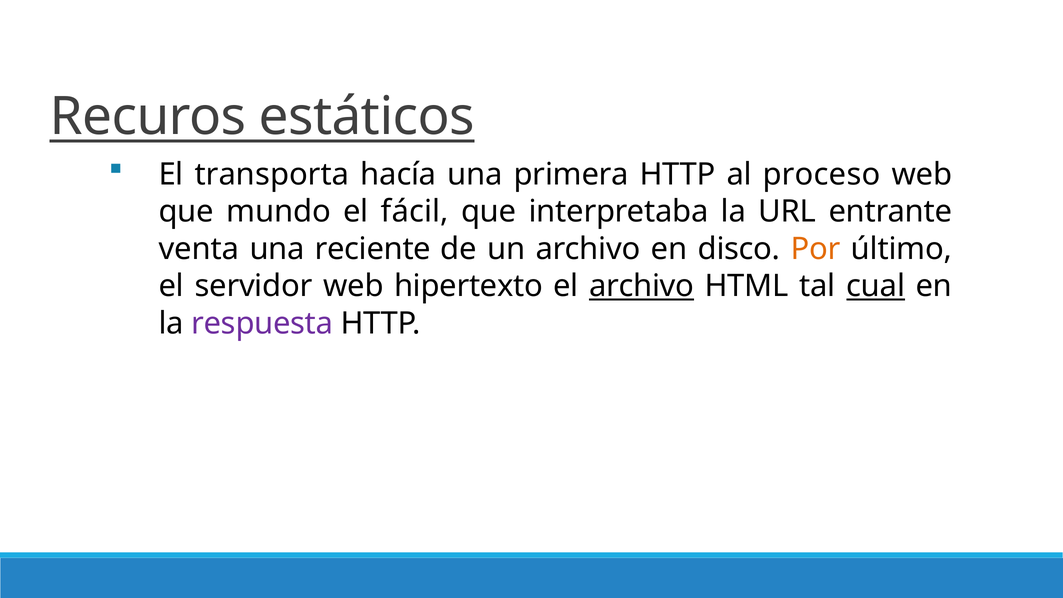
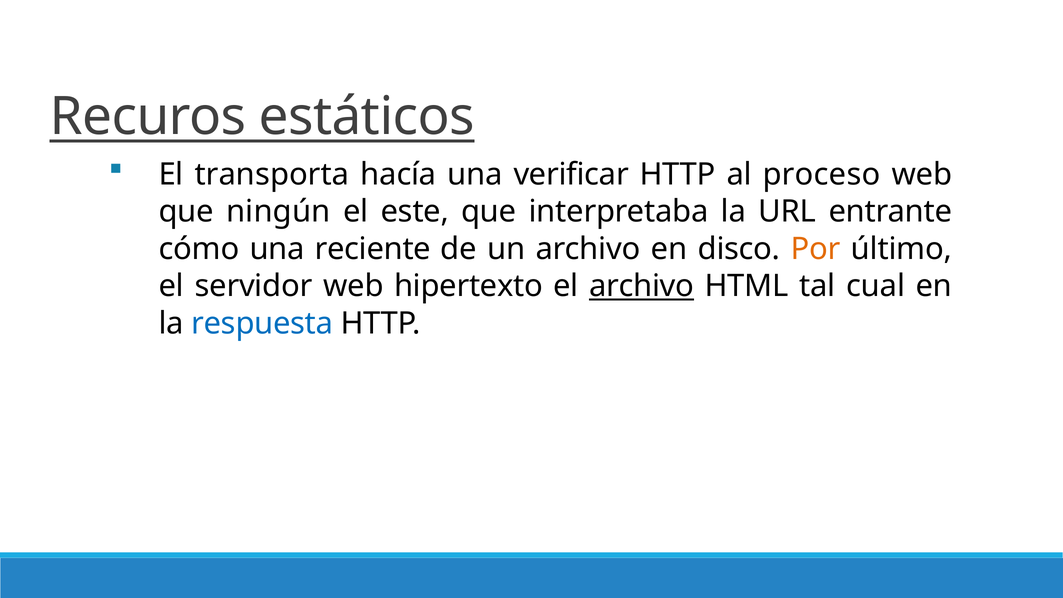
primera: primera -> verificar (571, 174)
mundo: mundo -> ningún (278, 212)
fácil: fácil -> este (415, 212)
venta: venta -> cómo (199, 249)
cual underline: present -> none (876, 286)
respuesta colour: purple -> blue (262, 323)
